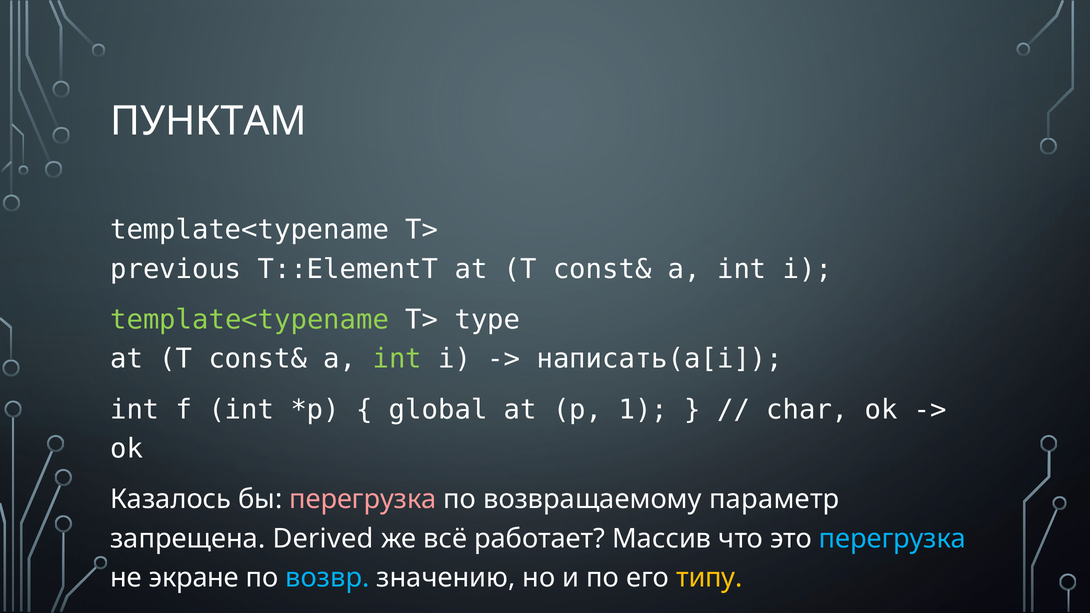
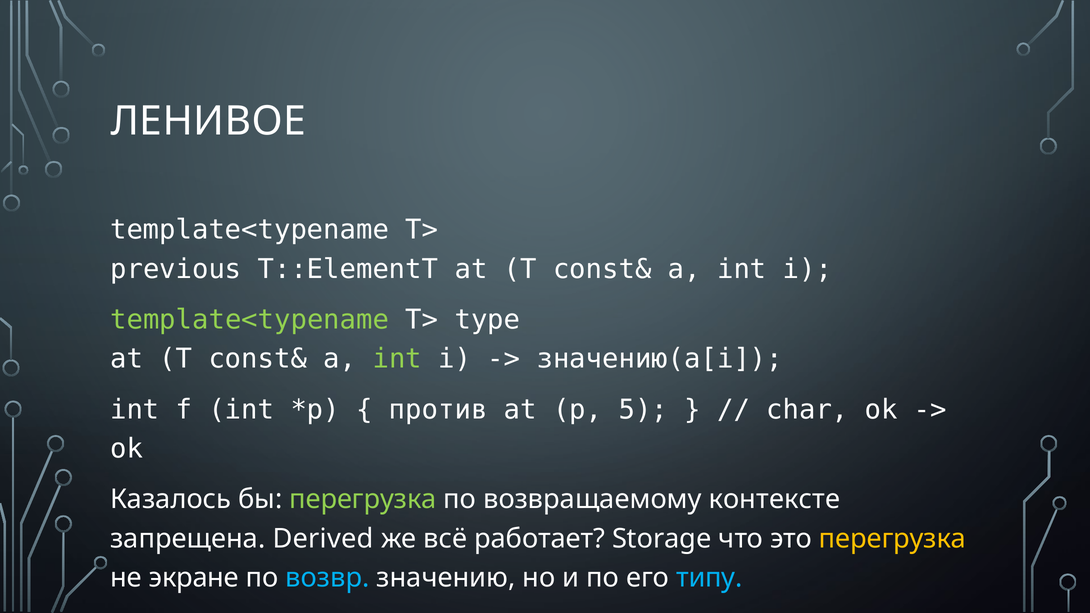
ПУНКТАМ: ПУНКТАМ -> ЛЕНИВОЕ (208, 121)
написать(a[i: написать(a[i -> значению(a[i (660, 359)
global: global -> против (438, 410)
1: 1 -> 5 (643, 410)
перегрузка colour: pink -> light green (363, 499)
параметр: параметр -> контексте (774, 499)
Массив: Массив -> Storage (662, 539)
перегрузка colour: light blue -> yellow (893, 539)
типу colour: yellow -> light blue (709, 578)
